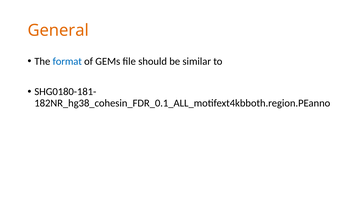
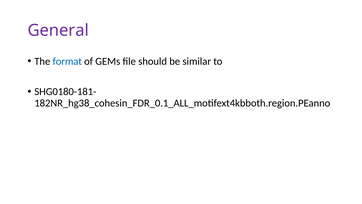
General colour: orange -> purple (58, 30)
